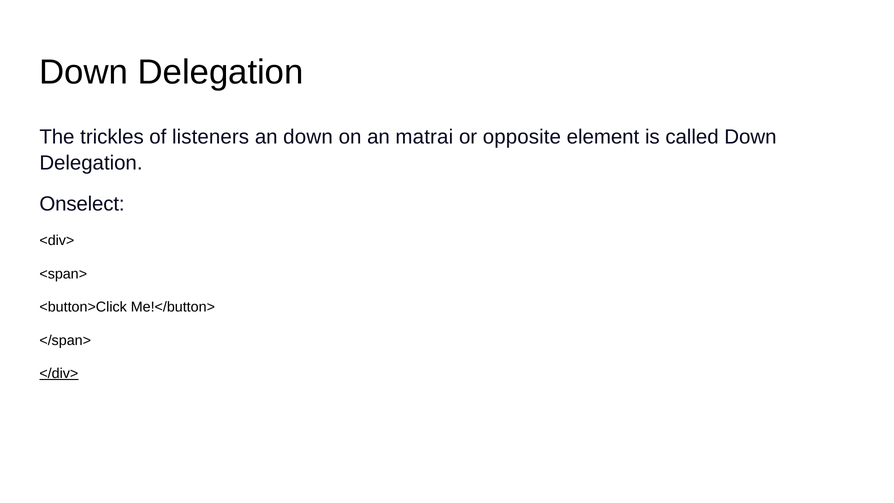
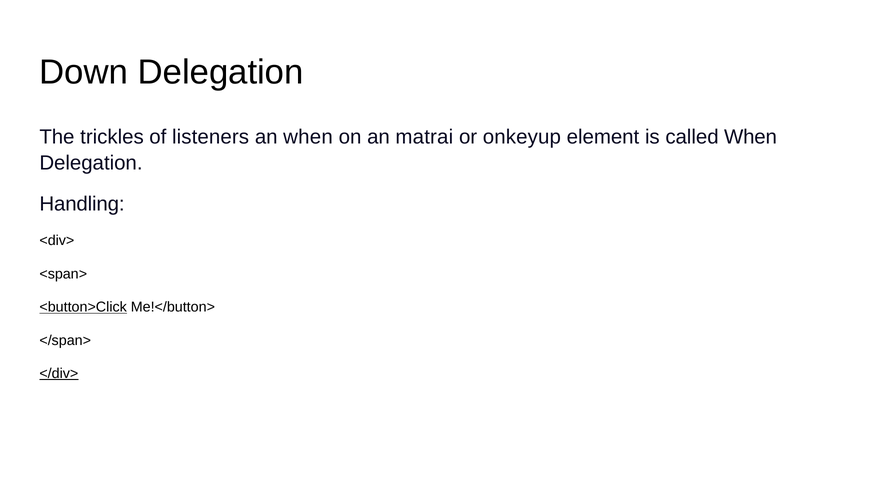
an down: down -> when (308, 137)
opposite: opposite -> onkeyup (522, 137)
called Down: Down -> When (751, 137)
Onselect: Onselect -> Handling (82, 204)
<button>Click underline: none -> present (83, 307)
